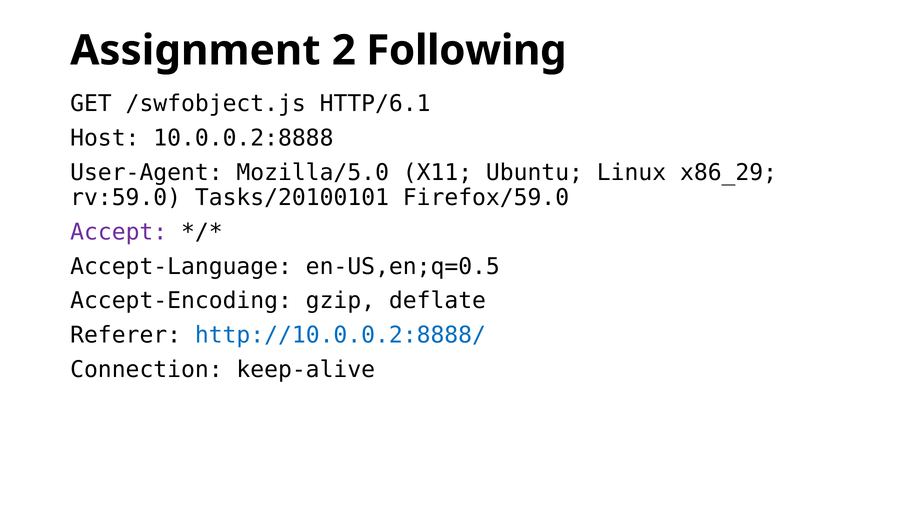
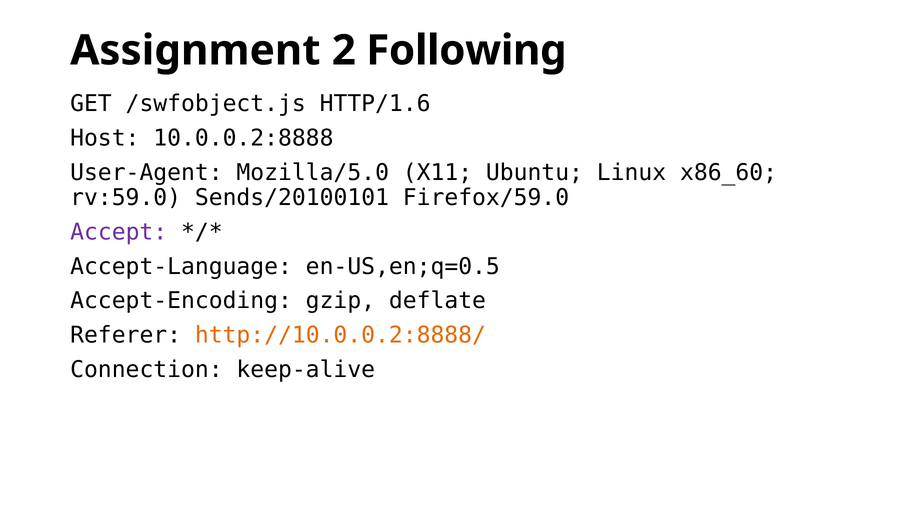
HTTP/6.1: HTTP/6.1 -> HTTP/1.6 (375, 104)
x86_29: x86_29 -> x86_60 (729, 173)
Tasks/20100101: Tasks/20100101 -> Sends/20100101 (292, 198)
http://10.0.0.2:8888/ colour: blue -> orange (340, 335)
